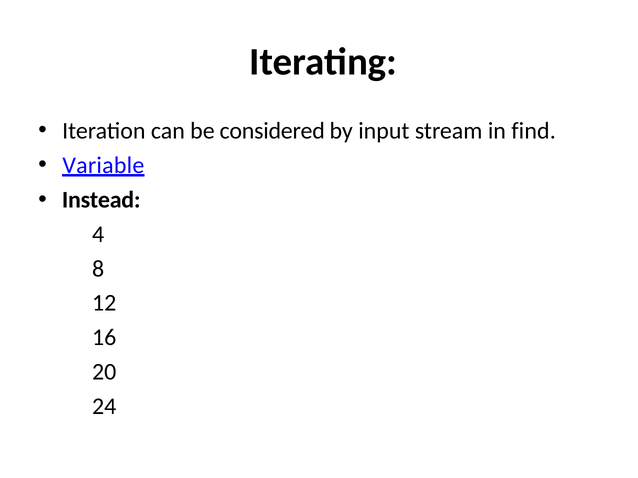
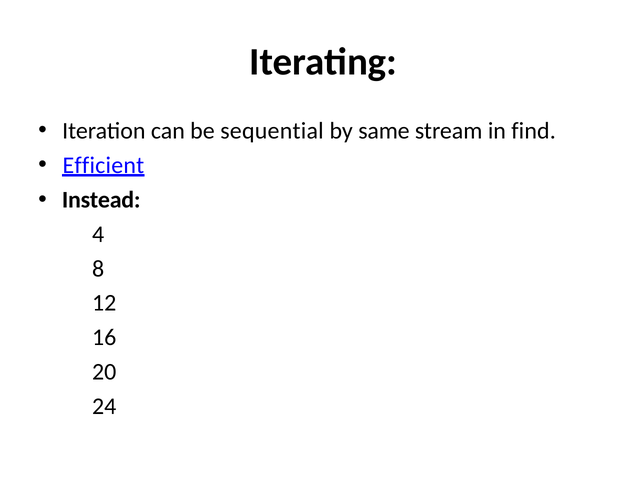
considered: considered -> sequential (272, 131)
input: input -> same (384, 131)
Variable: Variable -> Efficient (103, 165)
